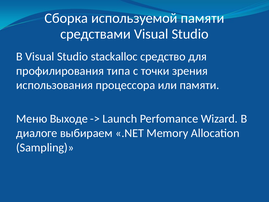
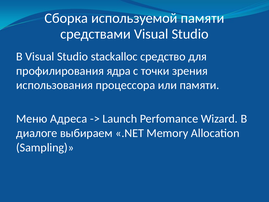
типа: типа -> ядра (119, 71)
Выходе: Выходе -> Адреса (69, 119)
